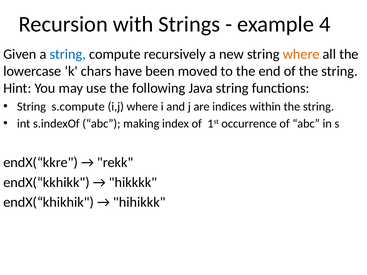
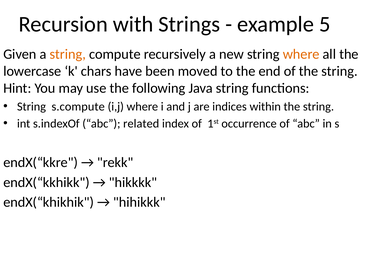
4: 4 -> 5 (325, 24)
string colour: blue -> orange (68, 54)
making: making -> related (141, 124)
